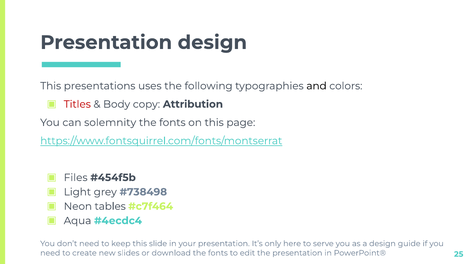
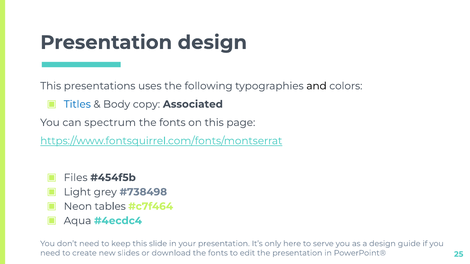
Titles colour: red -> blue (77, 104)
Attribution: Attribution -> Associated (193, 104)
solemnity: solemnity -> spectrum (110, 123)
